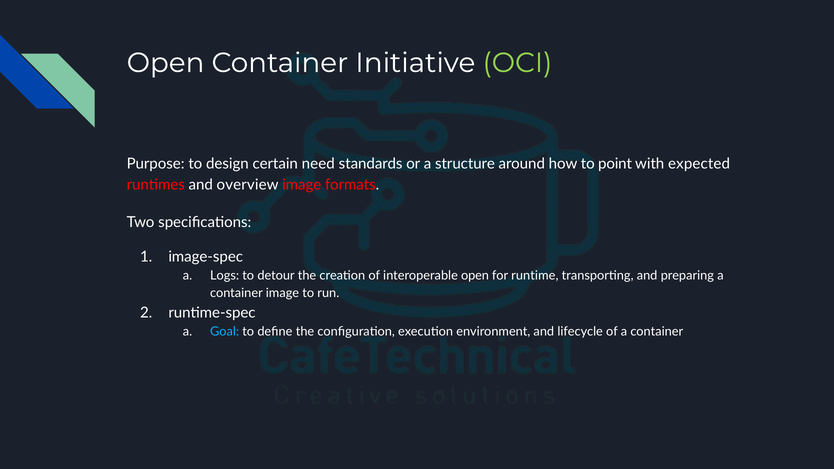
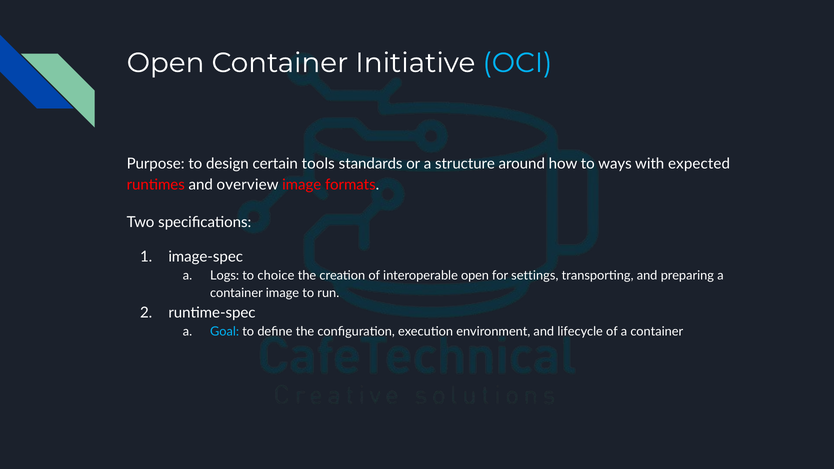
OCI colour: light green -> light blue (517, 63)
need: need -> tools (318, 164)
point: point -> ways (615, 164)
detour: detour -> choice (276, 276)
runtime: runtime -> settings (535, 276)
